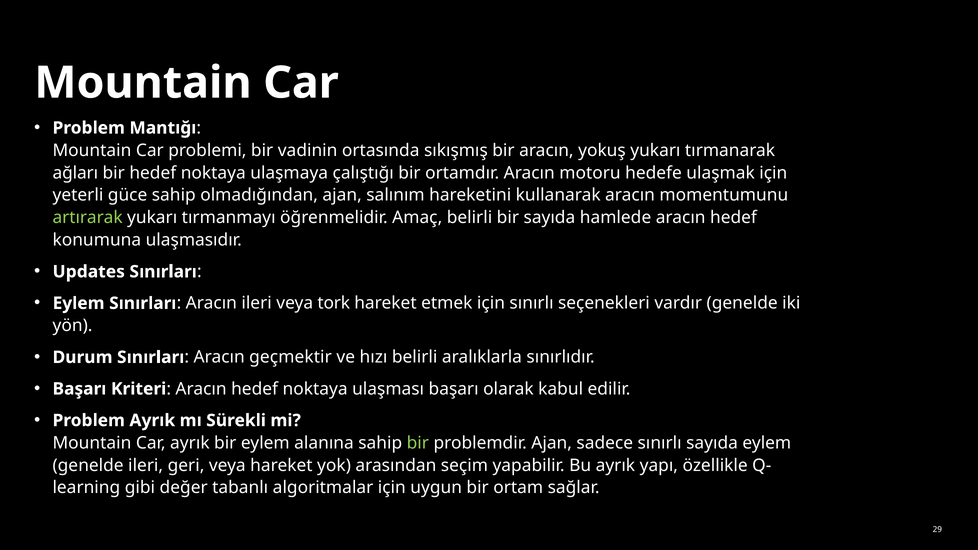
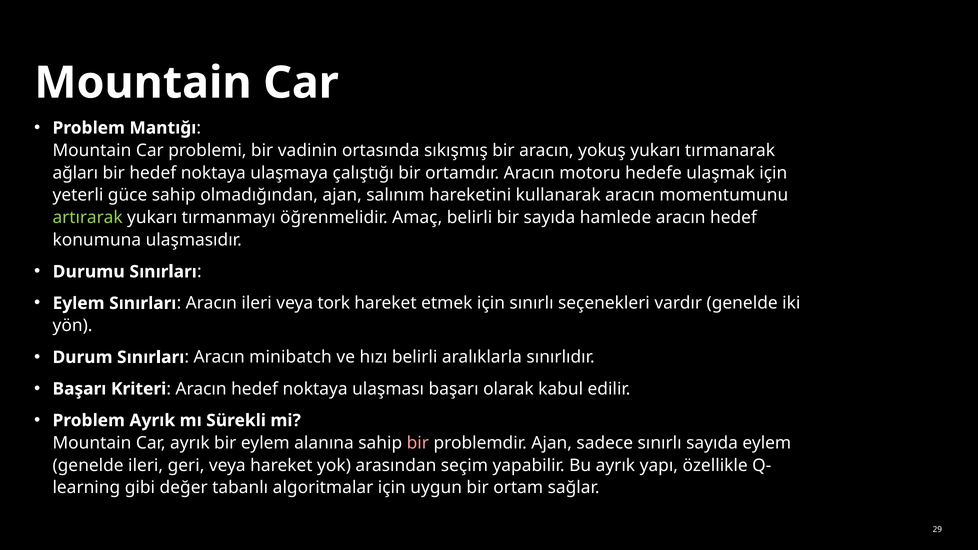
Updates: Updates -> Durumu (89, 272)
geçmektir: geçmektir -> minibatch (291, 357)
bir colour: light green -> pink (418, 443)
